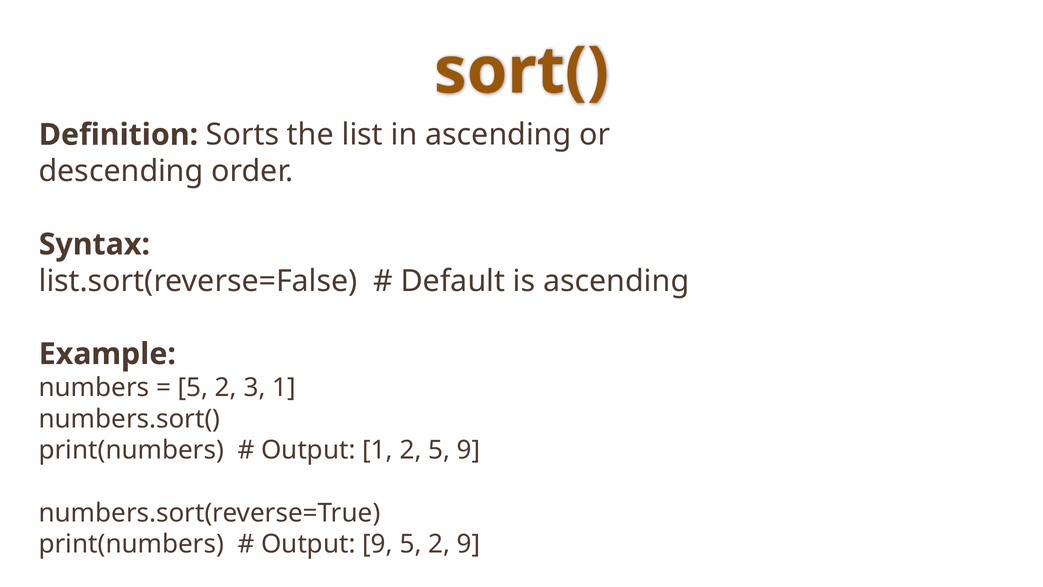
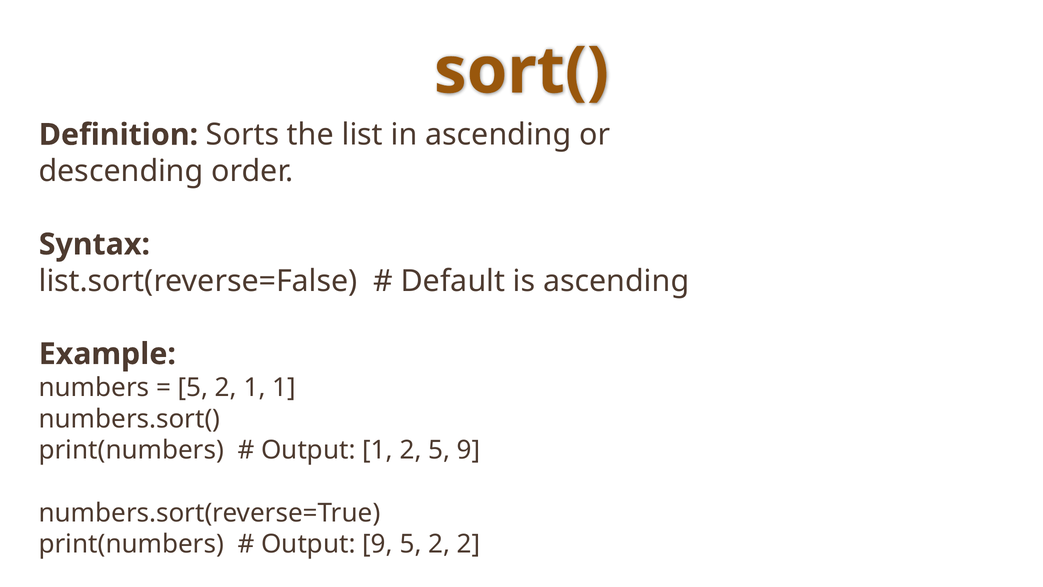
2 3: 3 -> 1 (255, 387)
2 9: 9 -> 2 (469, 544)
